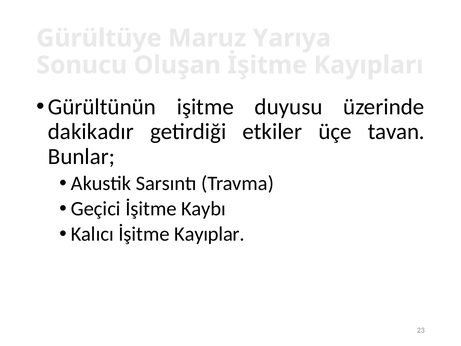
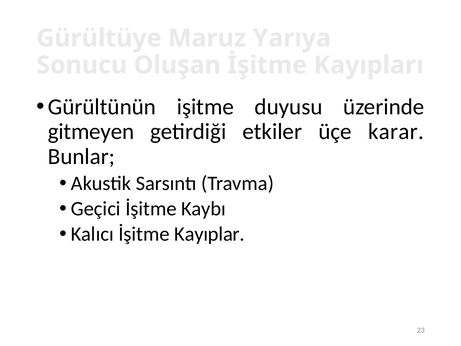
dakikadır: dakikadır -> gitmeyen (91, 132)
tavan: tavan -> karar (396, 132)
